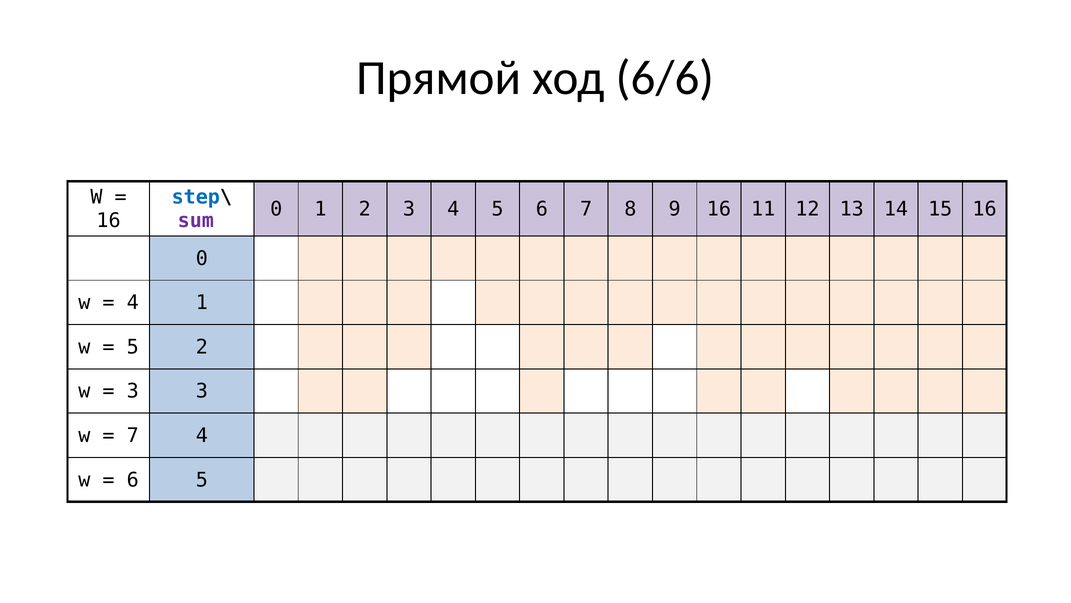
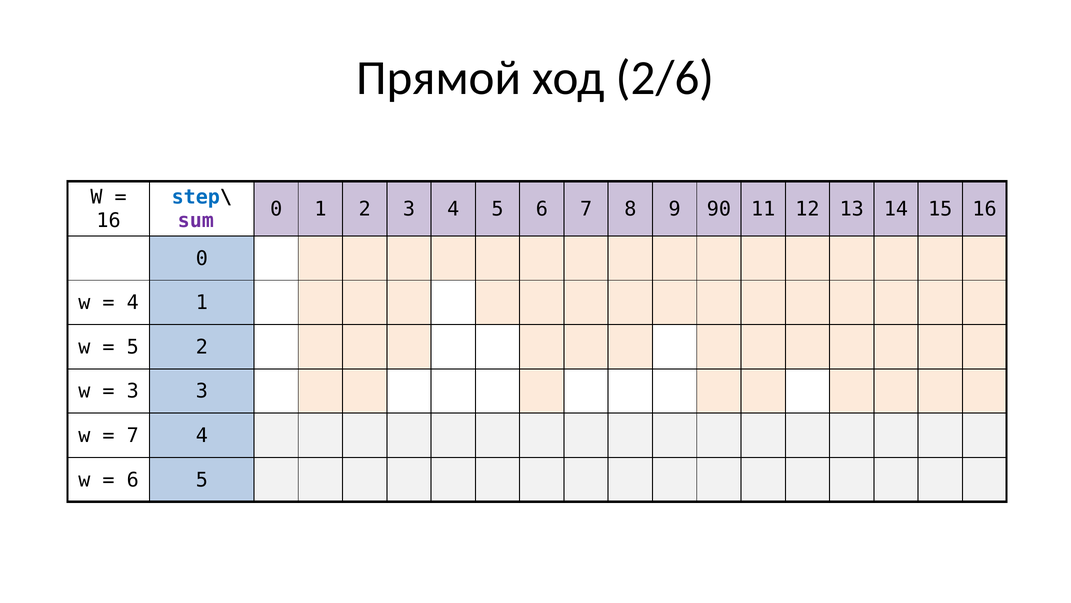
6/6: 6/6 -> 2/6 (665, 78)
9 16: 16 -> 90 (719, 209)
